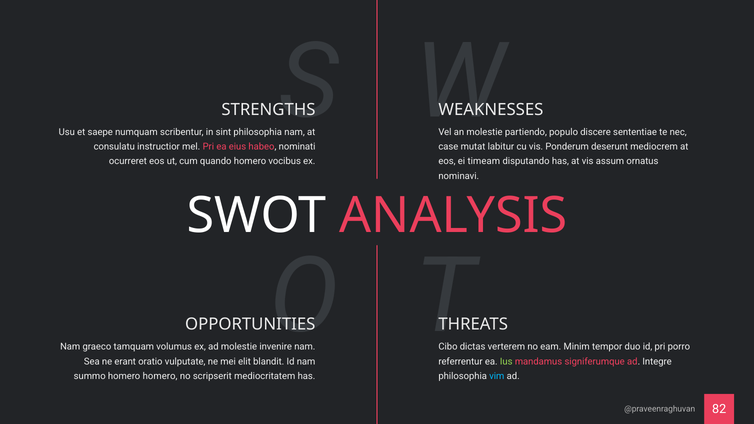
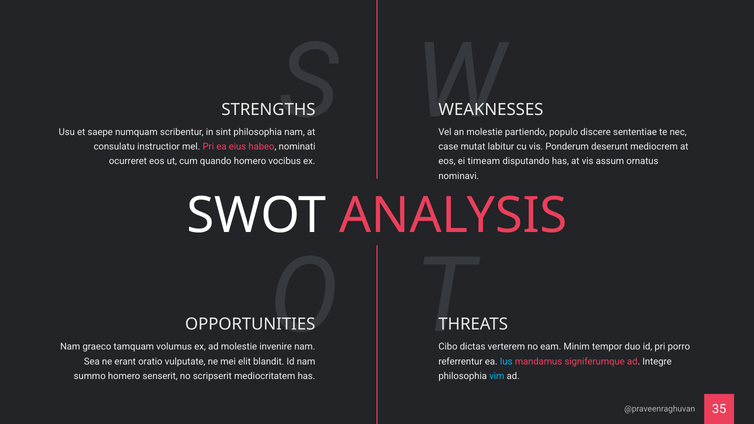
Ius colour: light green -> light blue (506, 361)
homero homero: homero -> senserit (160, 376)
82: 82 -> 35 (719, 409)
